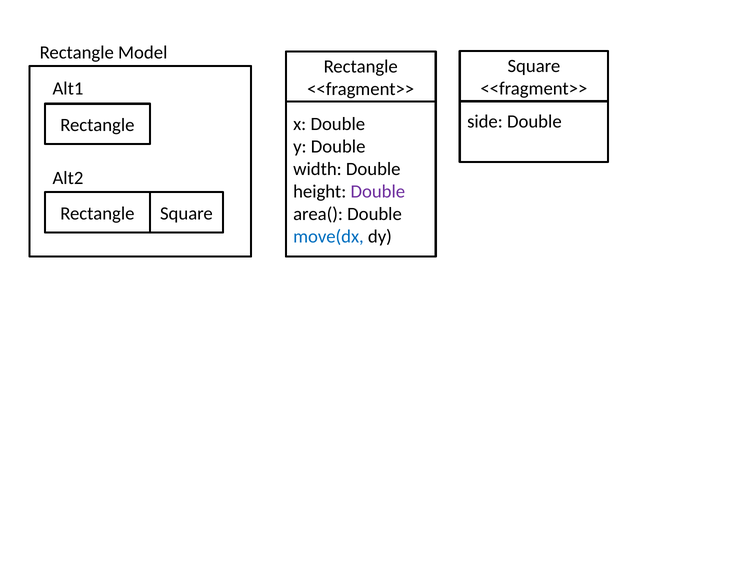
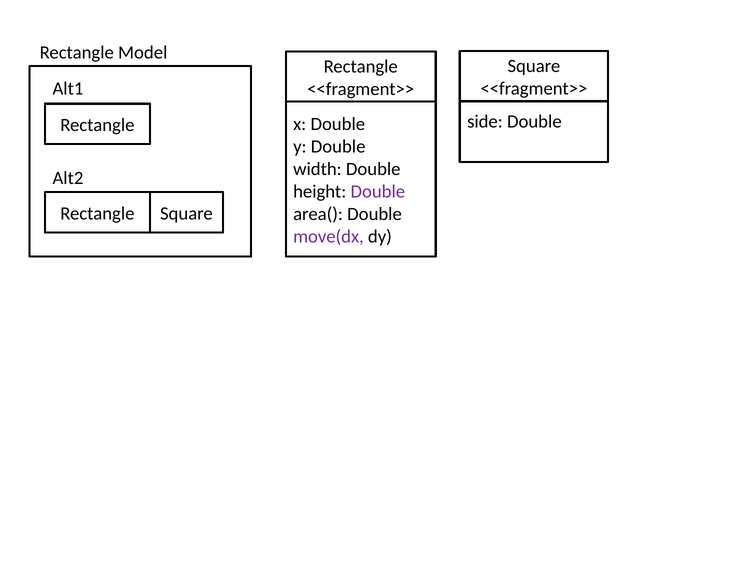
move(dx colour: blue -> purple (328, 236)
